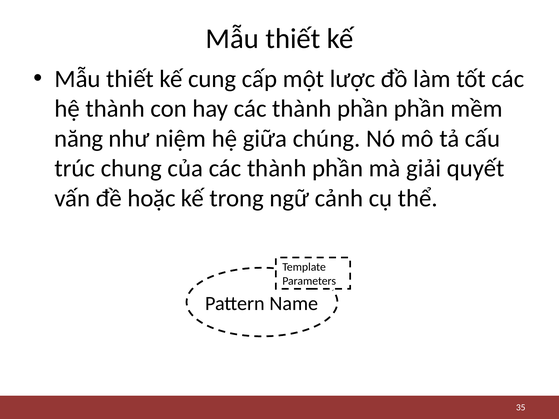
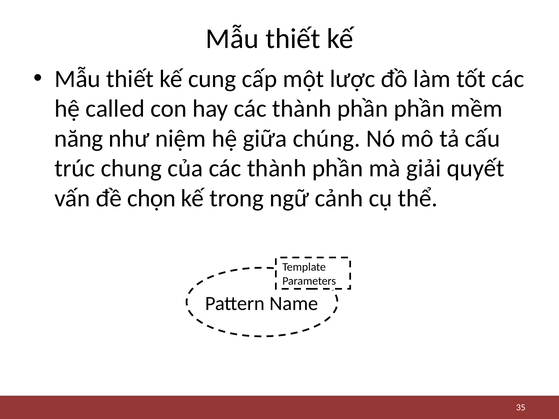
hệ thành: thành -> called (115, 109)
hoặc: hoặc -> chọn (152, 198)
